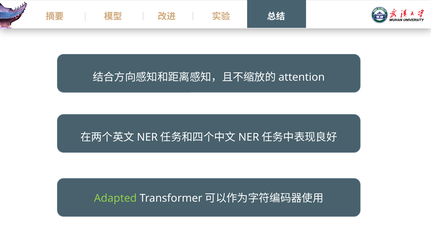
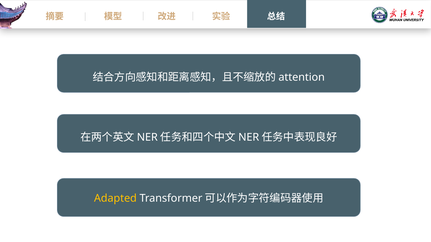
Adapted colour: light green -> yellow (115, 199)
